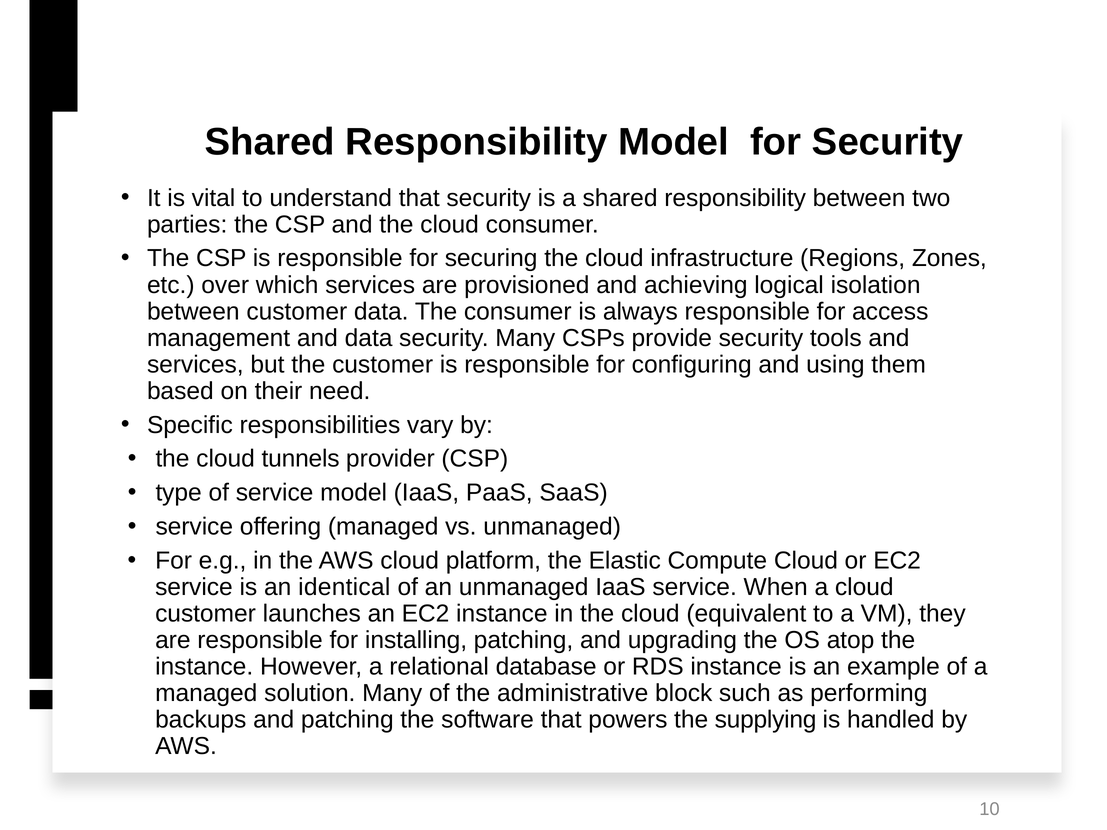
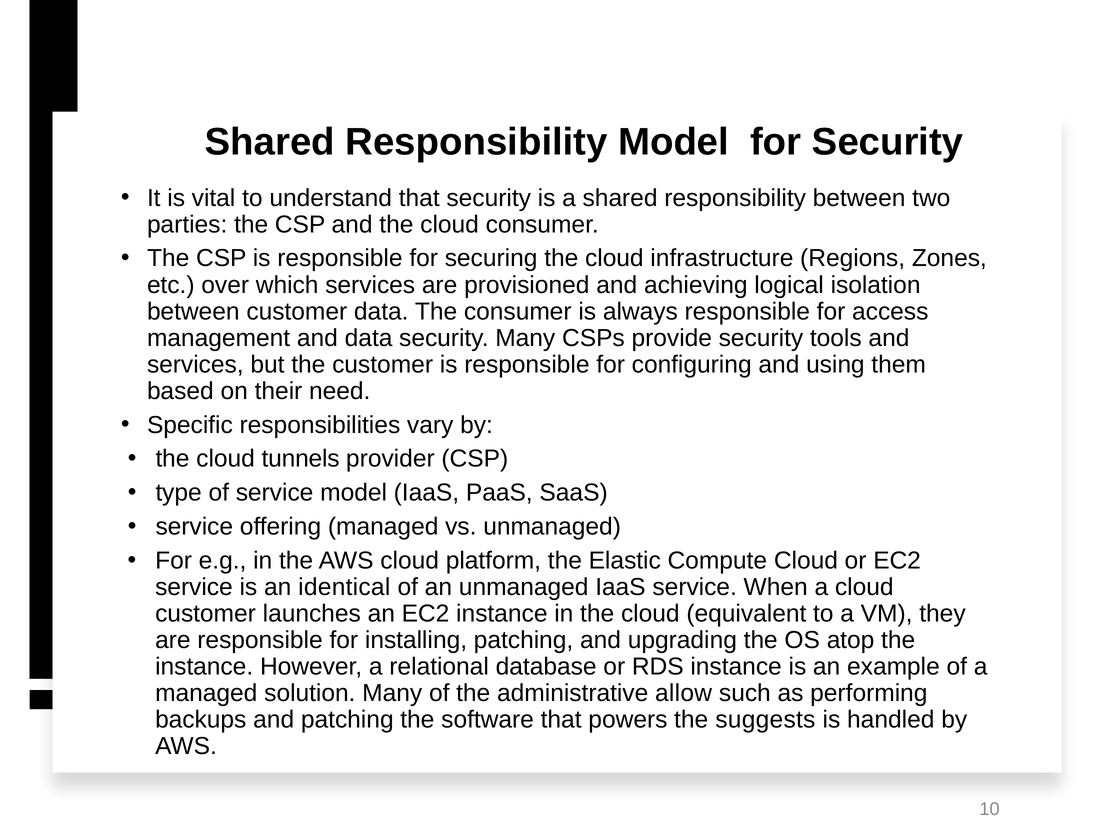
block: block -> allow (684, 693)
supplying: supplying -> suggests (765, 720)
